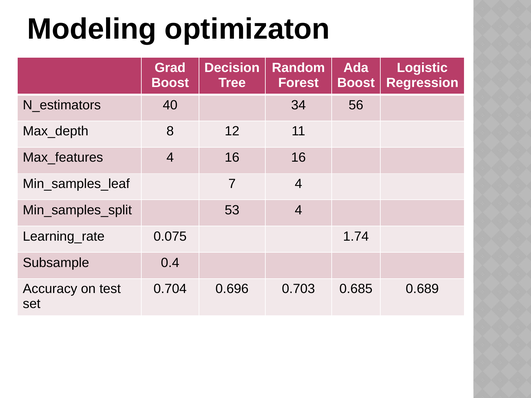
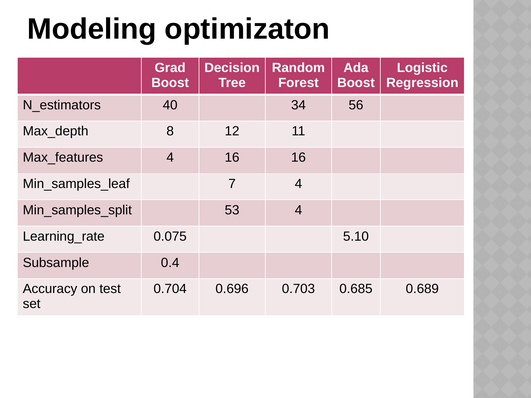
1.74: 1.74 -> 5.10 (356, 237)
